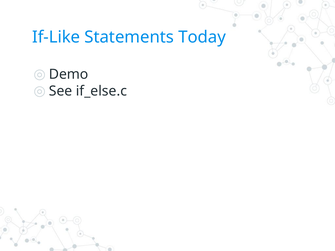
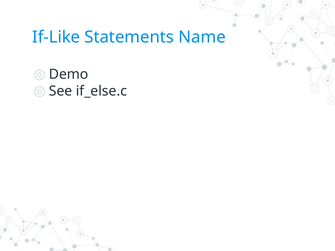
Today: Today -> Name (202, 37)
